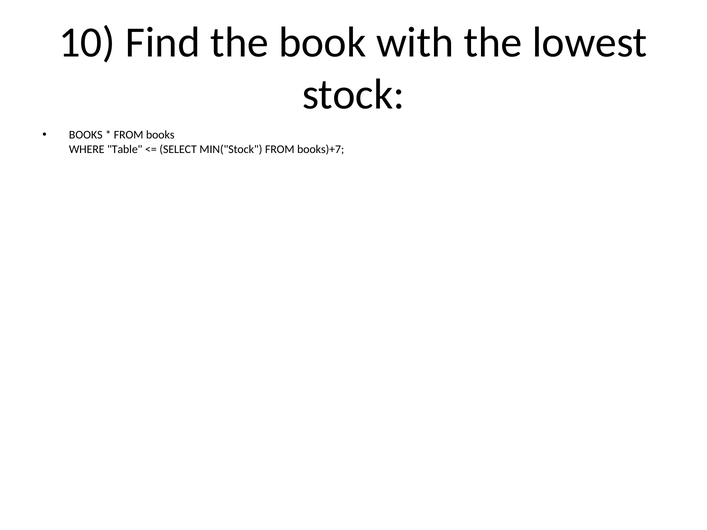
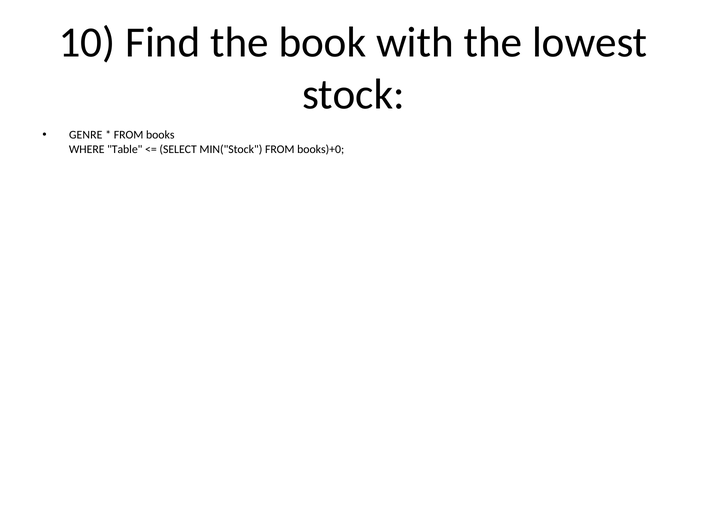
BOOKS: BOOKS -> GENRE (86, 135)
books)+7: books)+7 -> books)+0 (321, 149)
